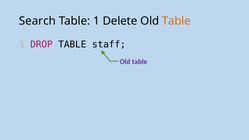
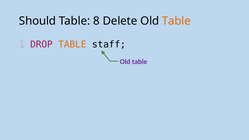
Search: Search -> Should (37, 21)
1: 1 -> 8 (96, 21)
TABLE colour: black -> orange (72, 44)
